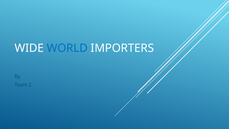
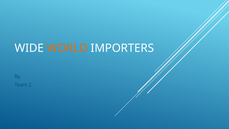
WORLD colour: blue -> orange (67, 48)
